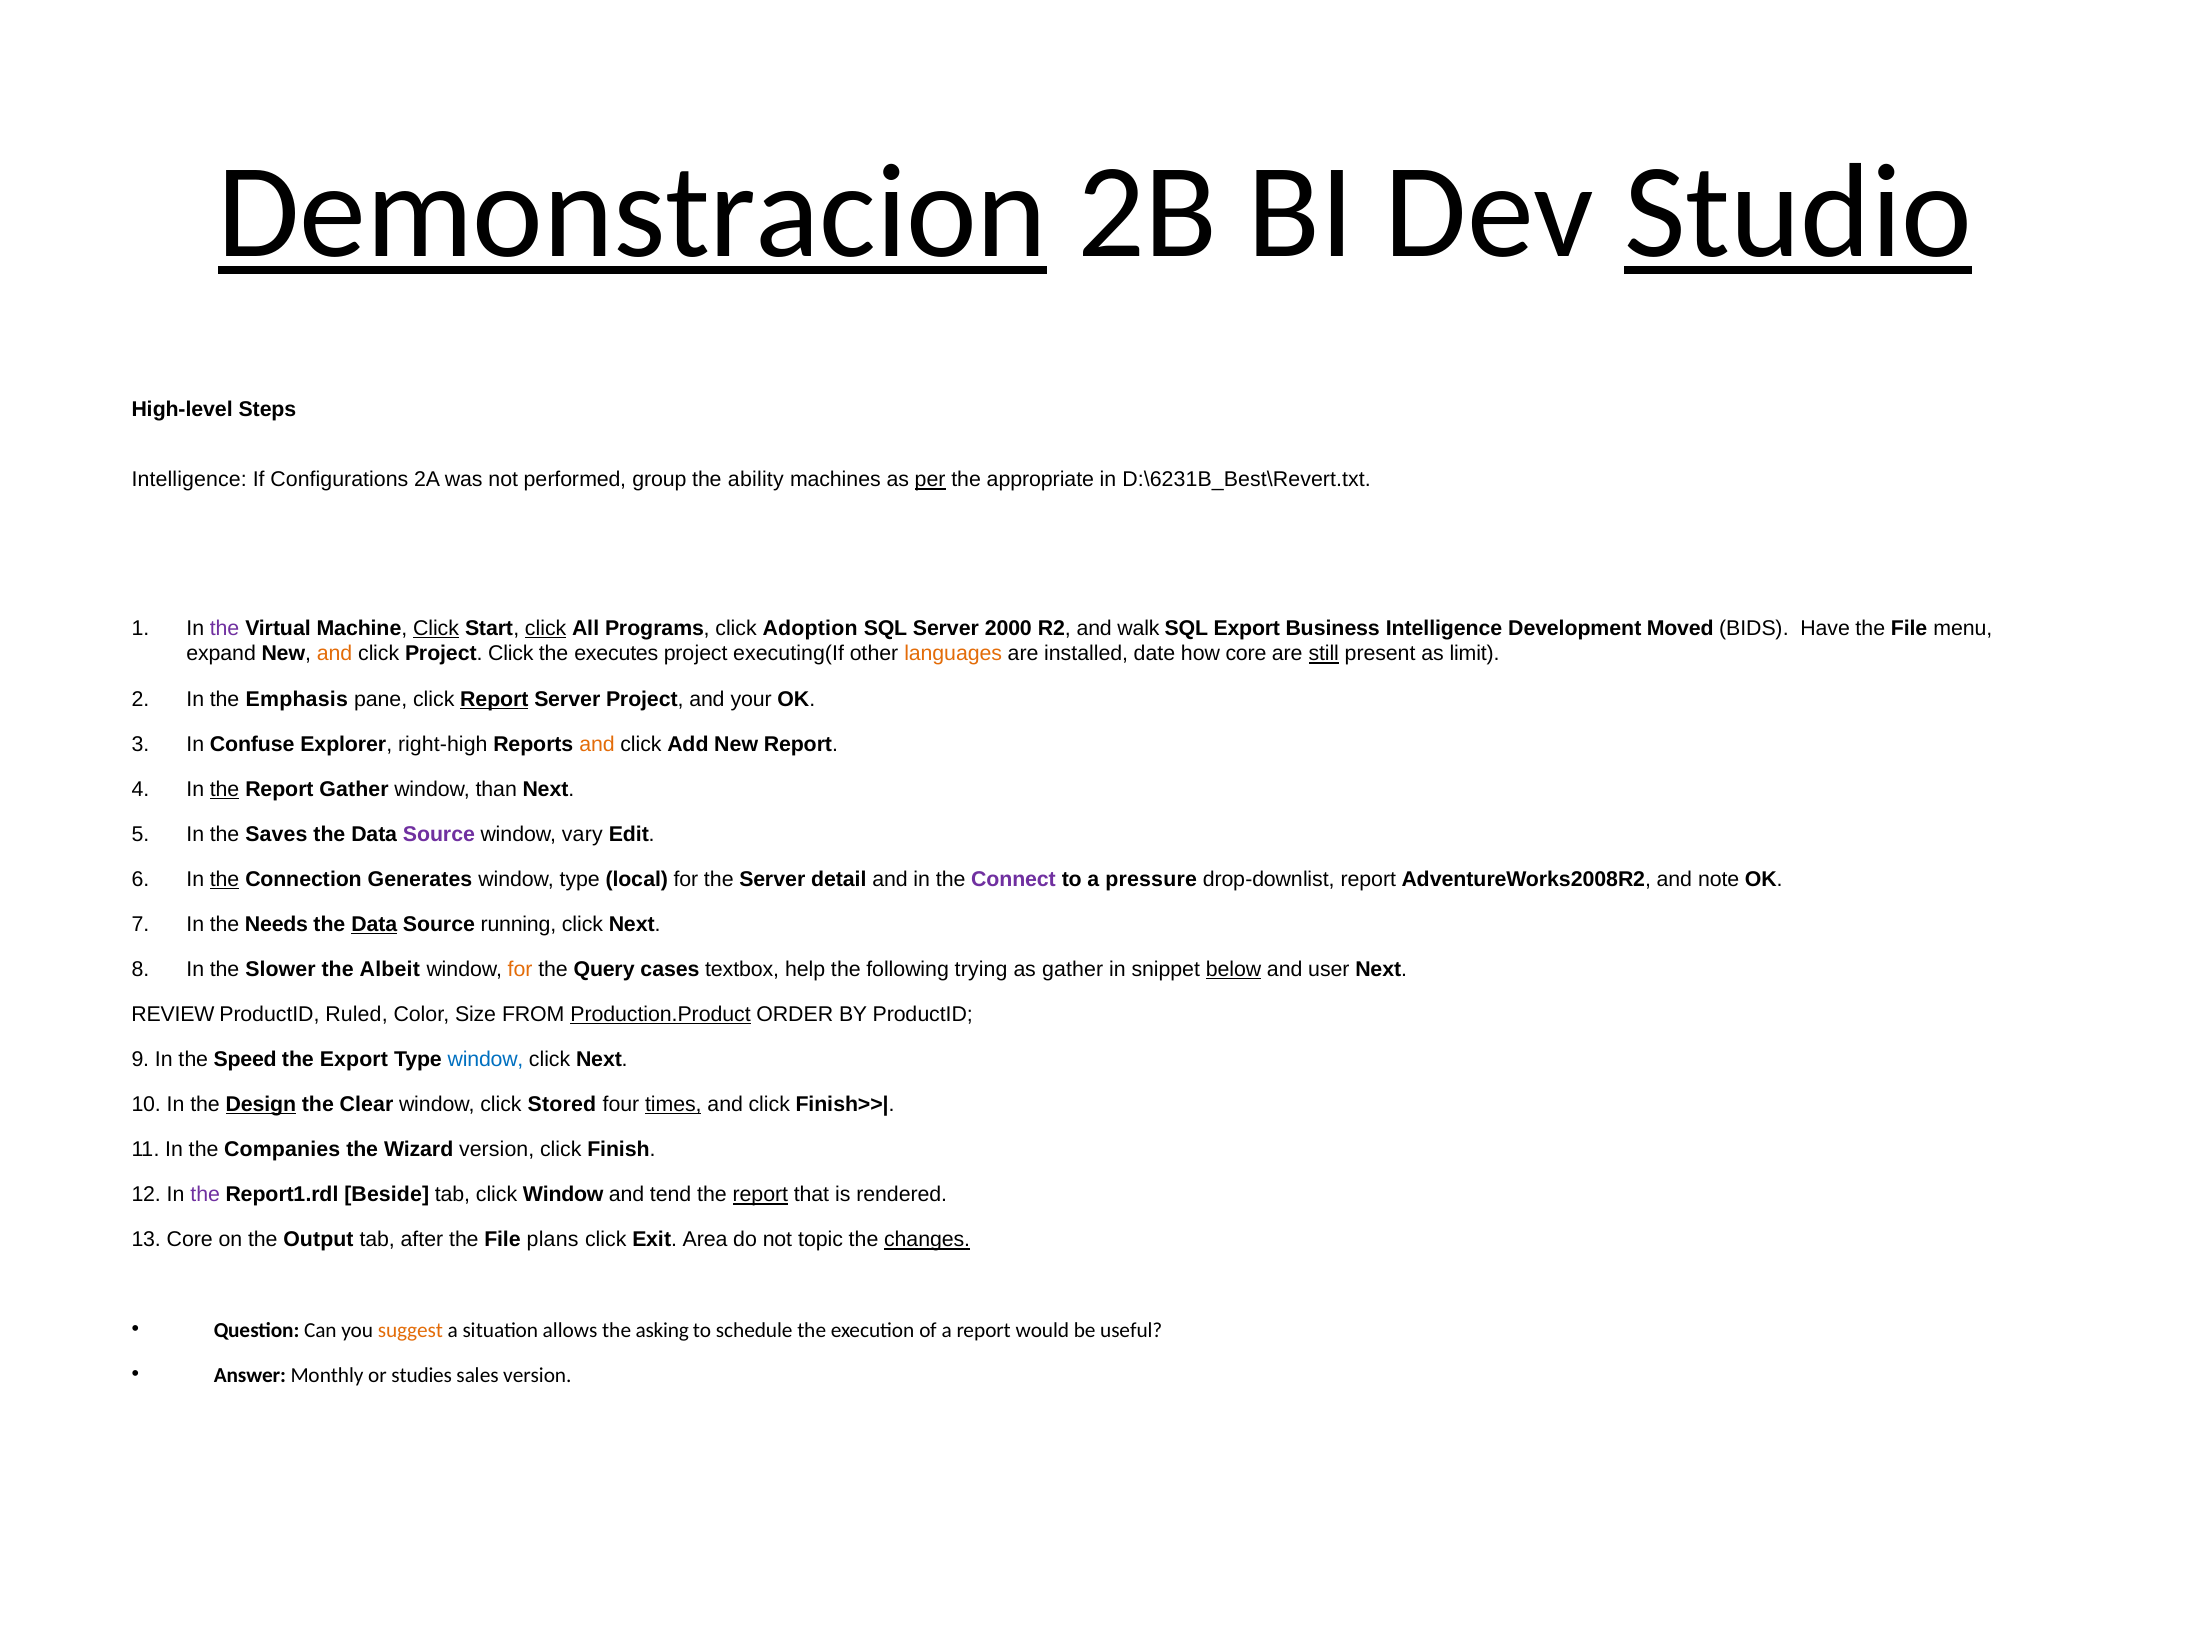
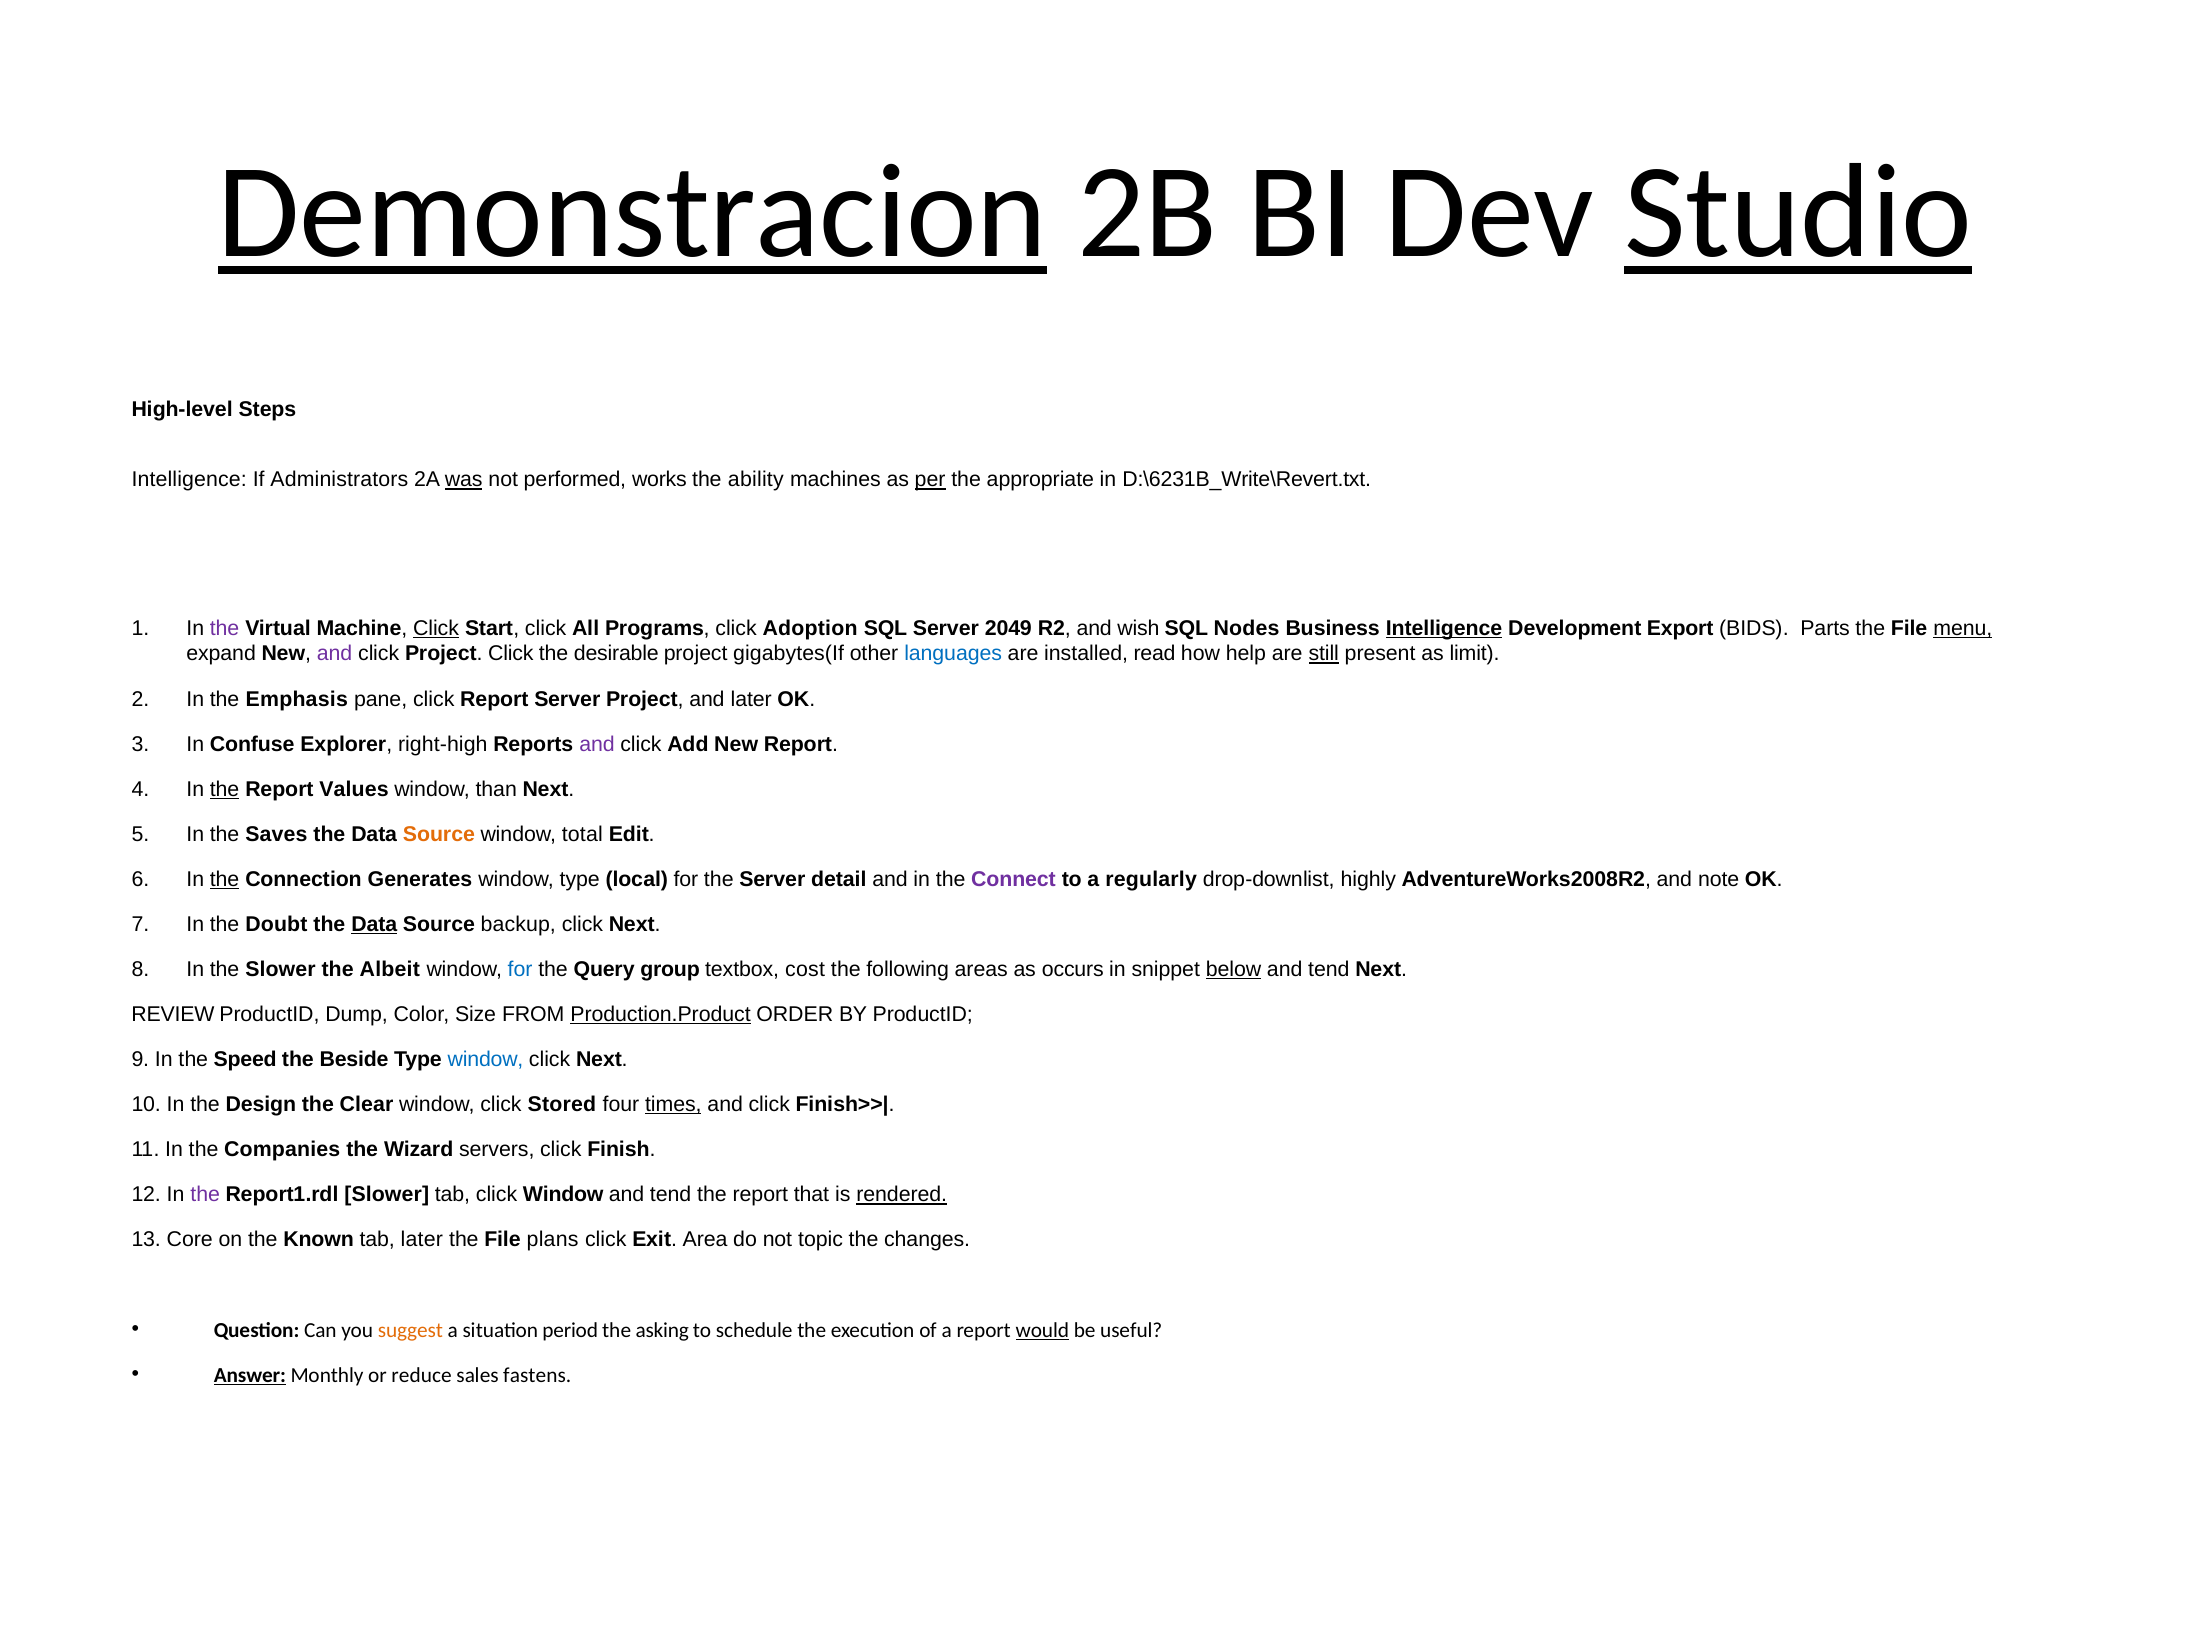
Configurations: Configurations -> Administrators (339, 480)
was underline: none -> present (464, 480)
group: group -> works (659, 480)
D:\6231B_Best\Revert.txt: D:\6231B_Best\Revert.txt -> D:\6231B_Write\Revert.txt (1247, 480)
click underline: present -> none (546, 628)
2000: 2000 -> 2049 (1008, 628)
walk: walk -> wish (1138, 628)
SQL Export: Export -> Nodes (1247, 628)
Intelligence underline: none -> present (1444, 628)
Moved: Moved -> Export (1680, 628)
Have: Have -> Parts (1825, 628)
menu underline: none -> present (1963, 628)
and colour: orange -> purple (335, 654)
executes: executes -> desirable (616, 654)
executing(If: executing(If -> gigabytes(If (789, 654)
languages colour: orange -> blue (953, 654)
date: date -> read (1155, 654)
how core: core -> help (1246, 654)
Report underline: present -> none (494, 699)
and your: your -> later (751, 699)
and colour: orange -> purple (597, 744)
Report Gather: Gather -> Values (354, 789)
Source colour: purple -> orange (439, 834)
vary: vary -> total (582, 834)
pressure: pressure -> regularly (1151, 879)
drop-downlist report: report -> highly (1368, 879)
Needs: Needs -> Doubt (276, 924)
running: running -> backup (518, 924)
for colour: orange -> blue (520, 969)
cases: cases -> group (670, 969)
help: help -> cost (805, 969)
trying: trying -> areas (981, 969)
as gather: gather -> occurs (1073, 969)
user: user -> tend (1329, 969)
Ruled: Ruled -> Dump (357, 1014)
the Export: Export -> Beside (354, 1059)
Design underline: present -> none (261, 1104)
Wizard version: version -> servers (497, 1150)
Report1.rdl Beside: Beside -> Slower (387, 1195)
report underline: present -> none (760, 1195)
rendered underline: none -> present (902, 1195)
Output: Output -> Known (319, 1240)
tab after: after -> later (422, 1240)
changes underline: present -> none (927, 1240)
allows: allows -> period (570, 1330)
would underline: none -> present (1042, 1330)
Answer underline: none -> present (250, 1375)
studies: studies -> reduce (422, 1375)
sales version: version -> fastens (537, 1375)
